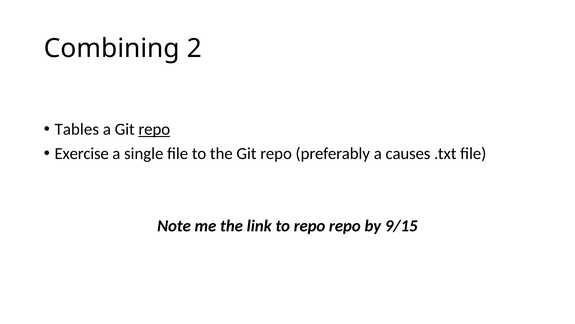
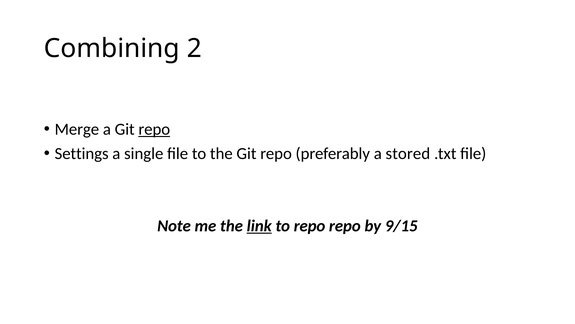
Tables: Tables -> Merge (77, 129)
Exercise: Exercise -> Settings (82, 153)
causes: causes -> stored (408, 153)
link underline: none -> present (259, 225)
